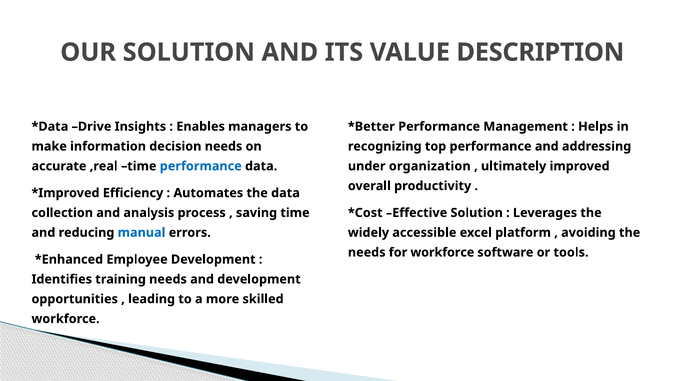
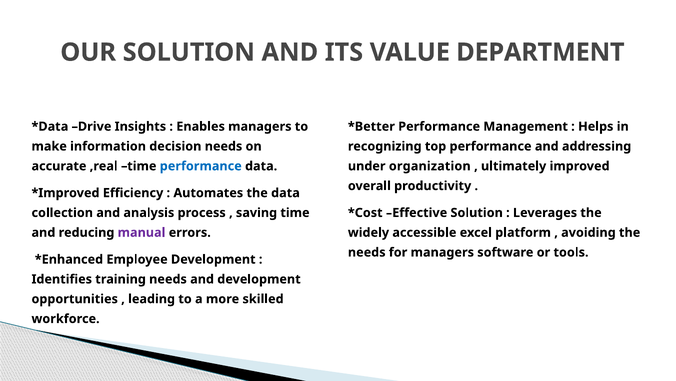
DESCRIPTION: DESCRIPTION -> DEPARTMENT (540, 52)
manual colour: blue -> purple (142, 232)
for workforce: workforce -> managers (442, 252)
